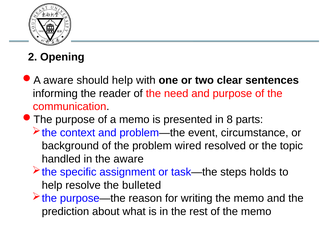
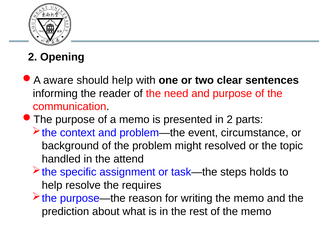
in 8: 8 -> 2 (230, 120)
wired: wired -> might (188, 146)
the aware: aware -> attend (129, 159)
bulleted: bulleted -> requires (142, 185)
